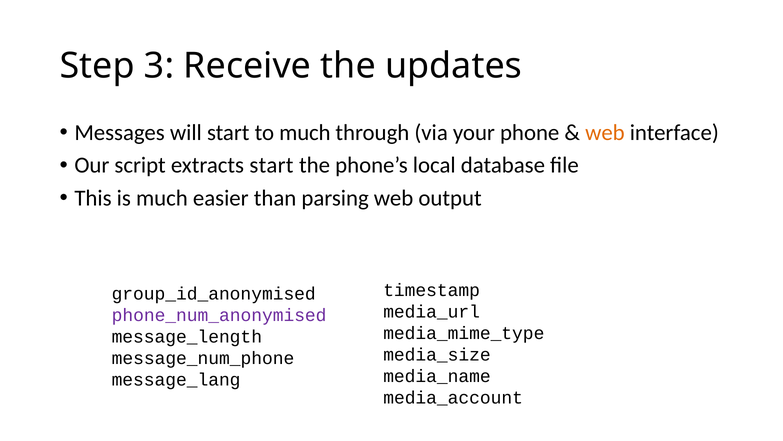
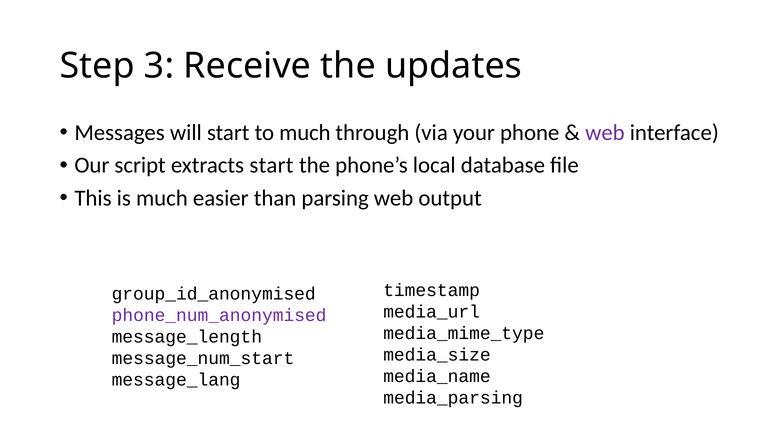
web colour: orange -> purple (605, 132)
message_num_phone: message_num_phone -> message_num_start (203, 358)
media_account: media_account -> media_parsing (453, 397)
